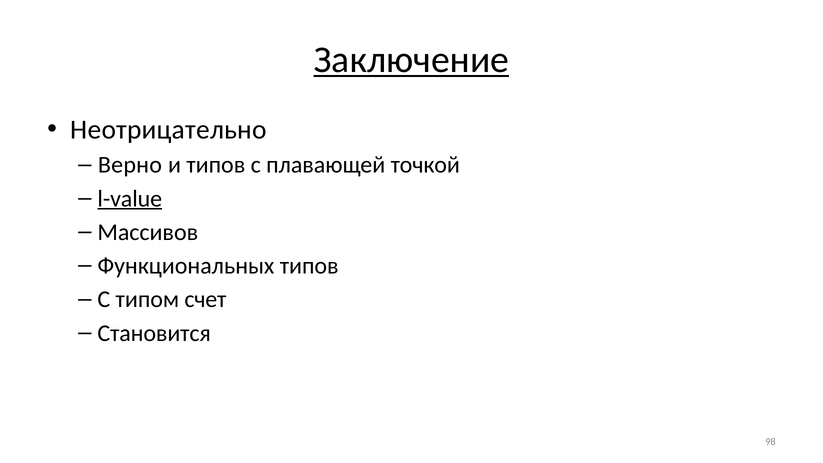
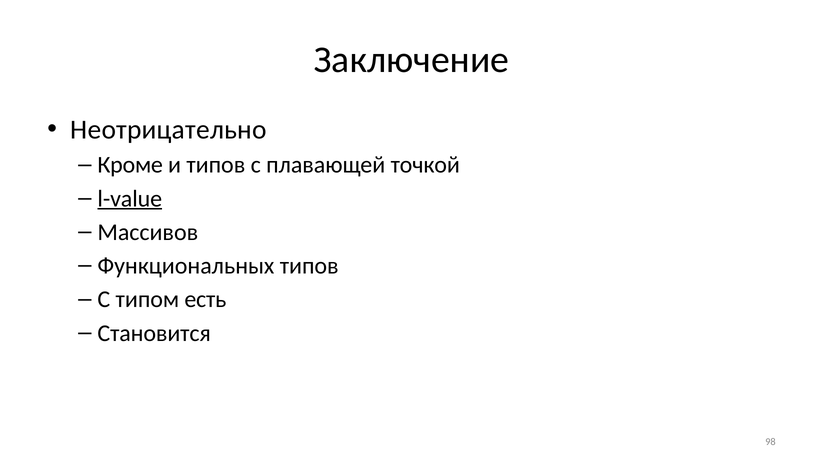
Заключение underline: present -> none (411, 60)
Верно: Верно -> Кроме (130, 165)
счет: счет -> есть (205, 299)
